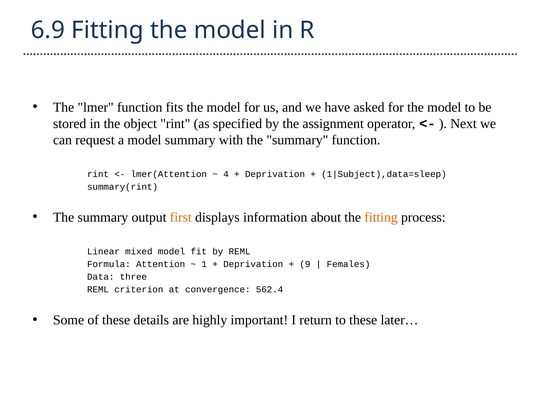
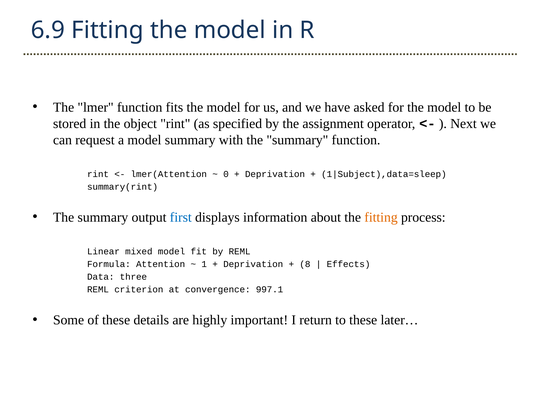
4: 4 -> 0 (226, 174)
first colour: orange -> blue (181, 217)
9: 9 -> 8 (305, 264)
Females: Females -> Effects (349, 264)
562.4: 562.4 -> 997.1 (270, 289)
